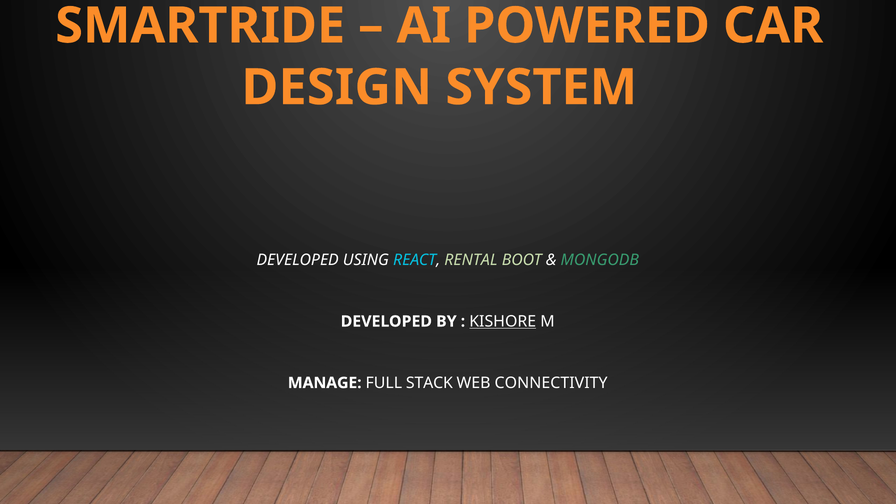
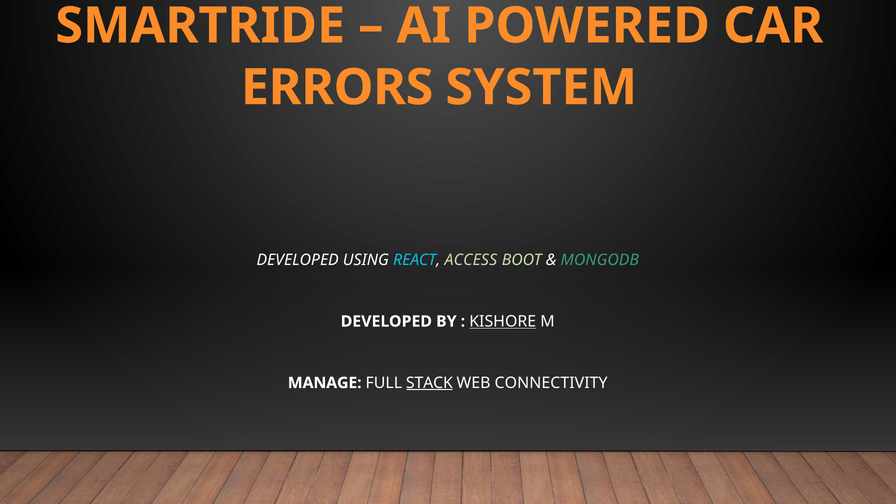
DESIGN: DESIGN -> ERRORS (337, 88)
RENTAL: RENTAL -> ACCESS (471, 260)
STACK underline: none -> present (429, 383)
